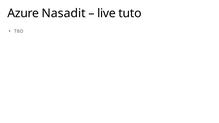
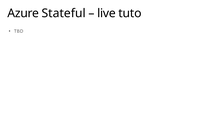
Nasadit: Nasadit -> Stateful (64, 13)
